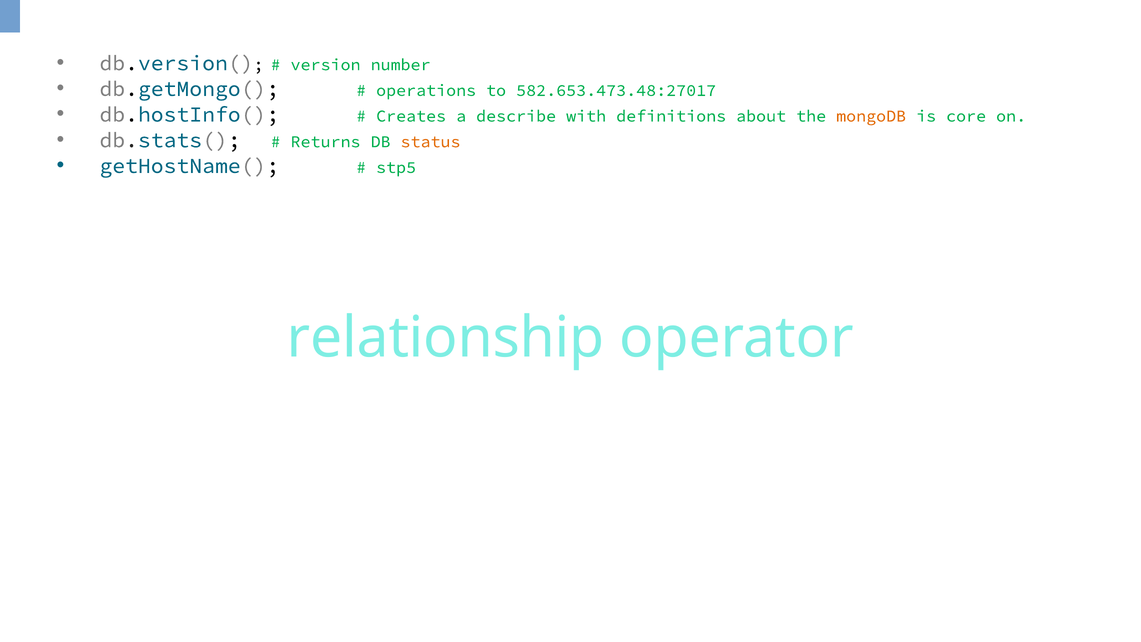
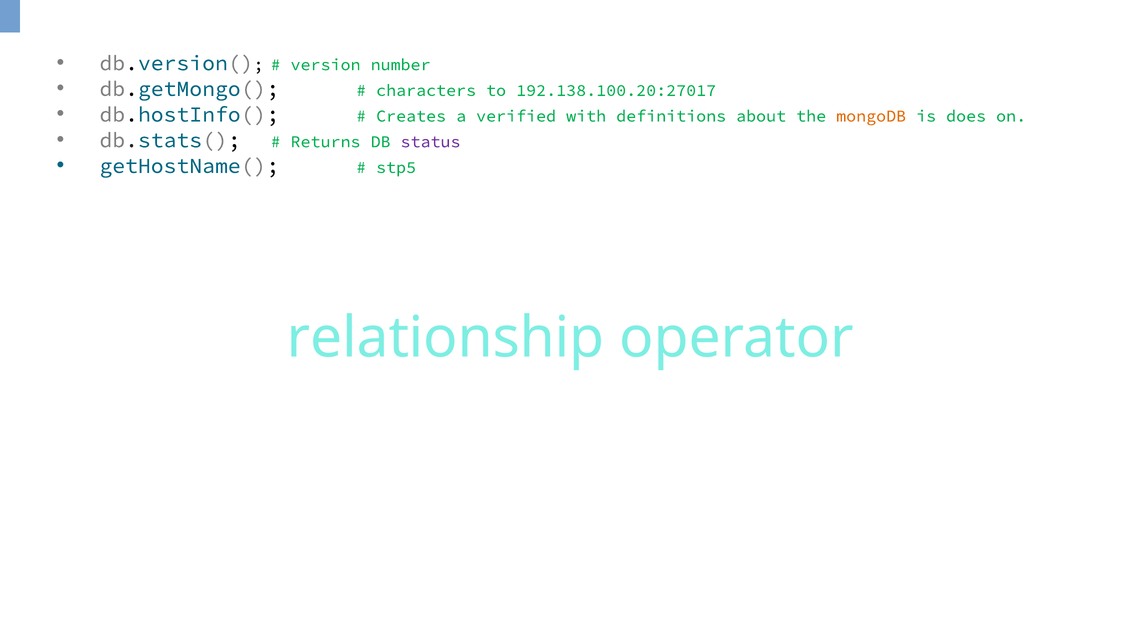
operations: operations -> characters (426, 90)
582.653.473.48:27017: 582.653.473.48:27017 -> 192.138.100.20:27017 (616, 90)
describe: describe -> verified (516, 116)
core: core -> does (966, 116)
status colour: orange -> purple (431, 142)
